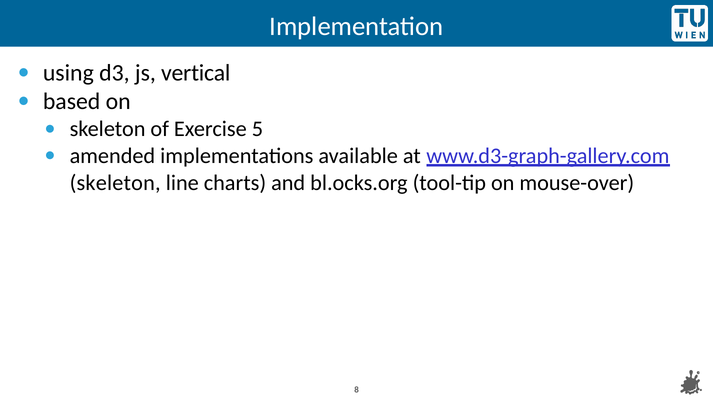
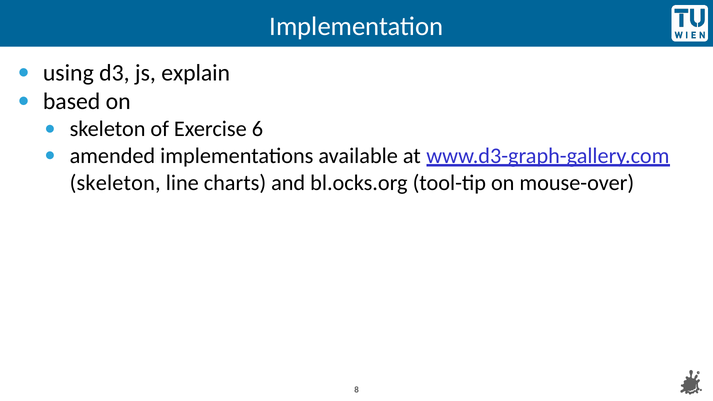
vertical: vertical -> explain (196, 73)
5: 5 -> 6 (257, 129)
